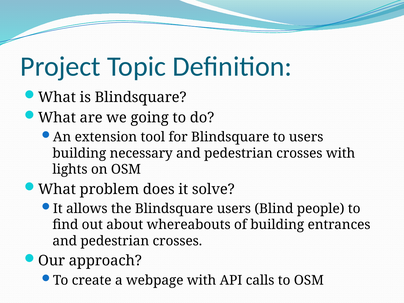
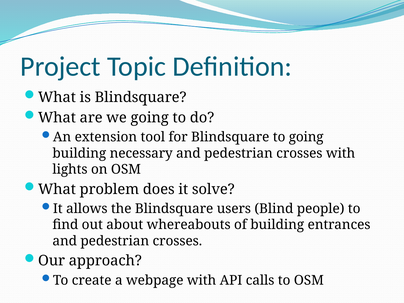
to users: users -> going (306, 137)
